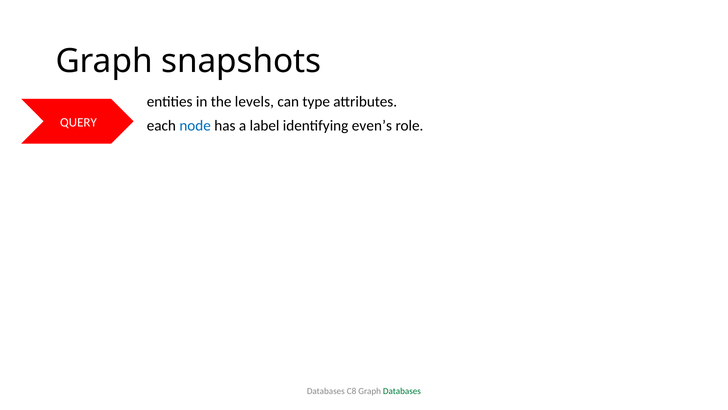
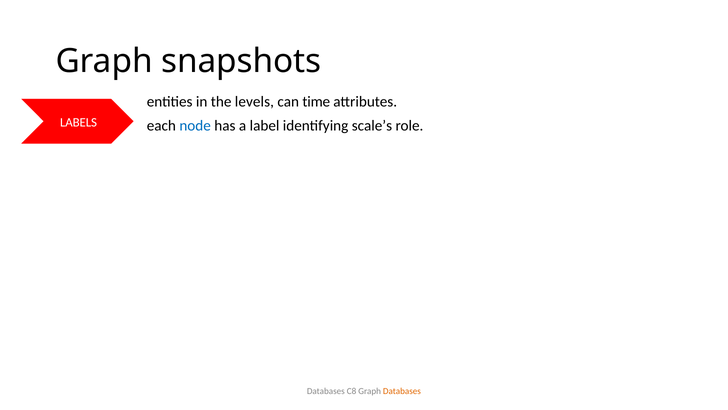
type: type -> time (316, 101)
QUERY: QUERY -> LABELS (79, 122)
even’s: even’s -> scale’s (372, 125)
Databases colour: green -> orange (402, 391)
